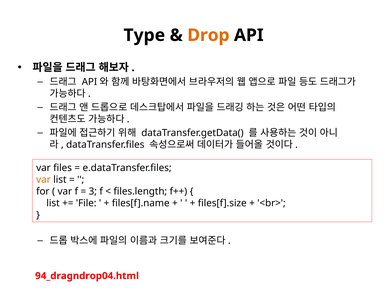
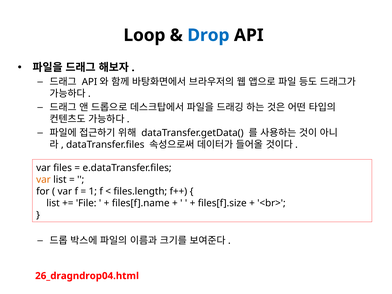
Type: Type -> Loop (144, 35)
Drop colour: orange -> blue (208, 35)
3: 3 -> 1 (93, 191)
94_dragndrop04.html: 94_dragndrop04.html -> 26_dragndrop04.html (87, 276)
